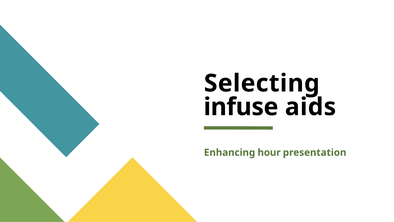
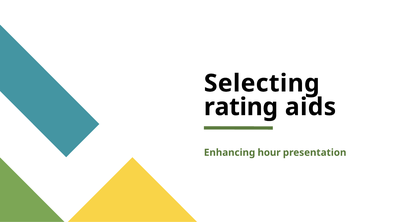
infuse: infuse -> rating (241, 107)
